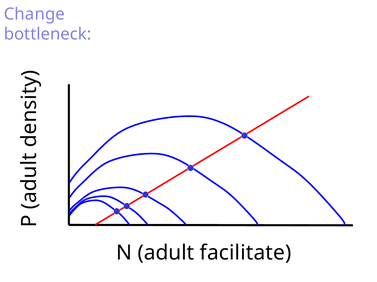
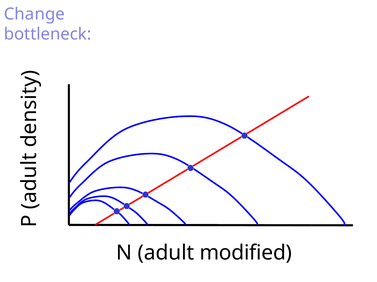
facilitate: facilitate -> modified (246, 253)
